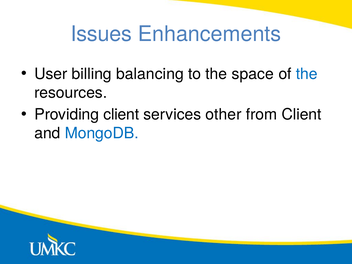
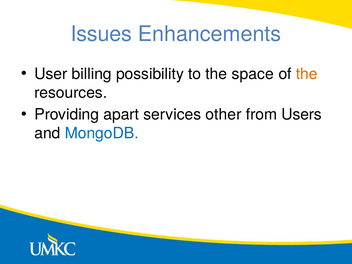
balancing: balancing -> possibility (150, 74)
the colour: blue -> orange (307, 74)
Providing client: client -> apart (121, 115)
from Client: Client -> Users (302, 115)
